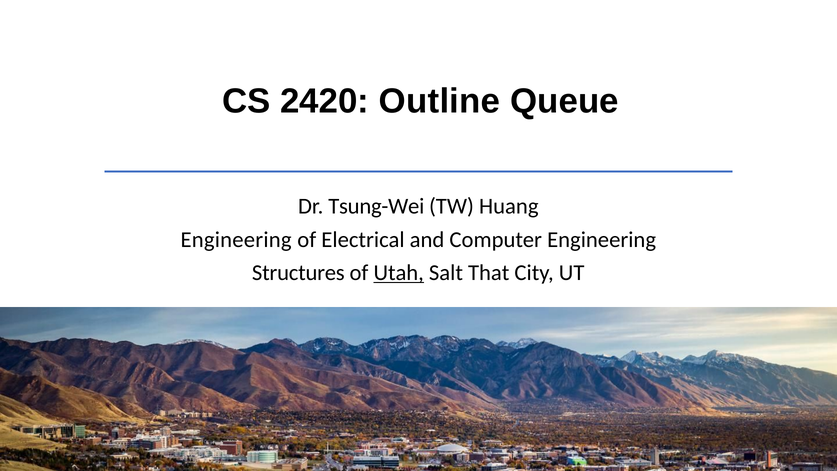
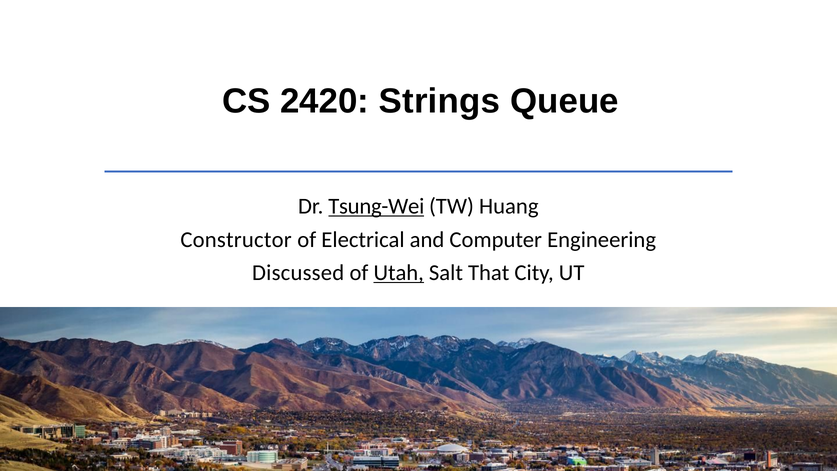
Outline: Outline -> Strings (440, 101)
Tsung-Wei underline: none -> present (376, 206)
Engineering: Engineering -> Constructor (236, 239)
Structures: Structures -> Discussed (298, 273)
